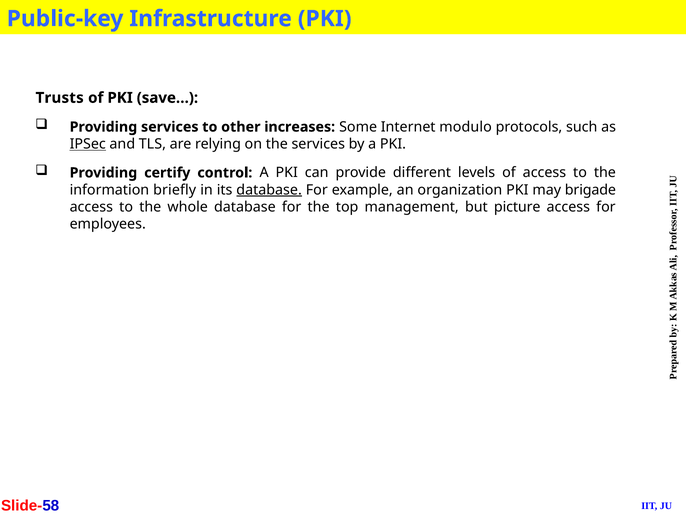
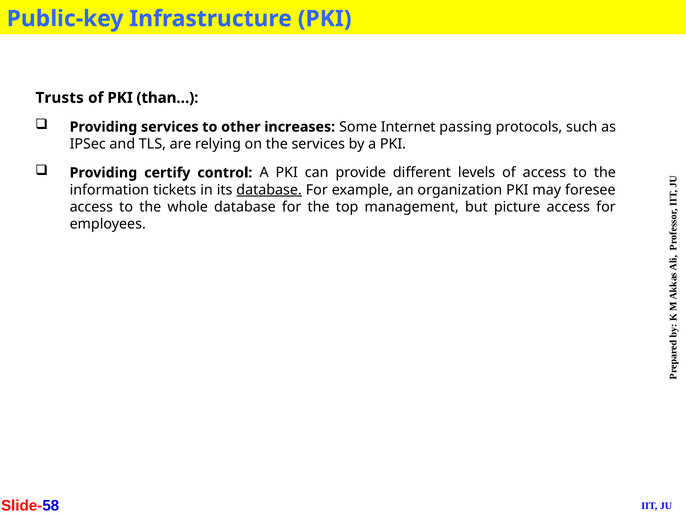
save…: save… -> than… (167, 98)
modulo: modulo -> passing (466, 127)
IPSec underline: present -> none (88, 144)
briefly: briefly -> tickets (175, 190)
brigade: brigade -> foresee (590, 190)
